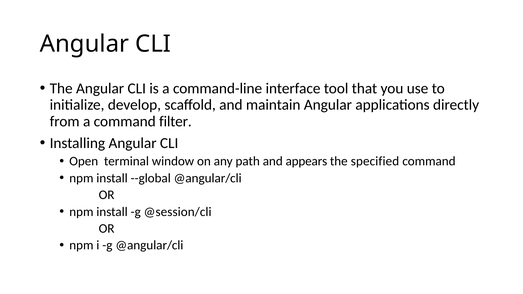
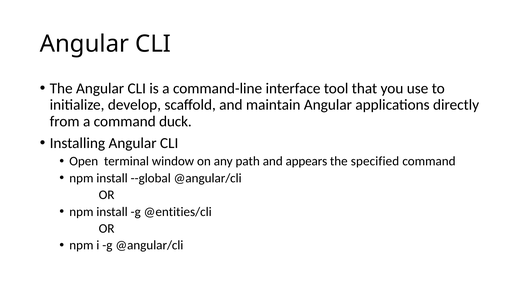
filter: filter -> duck (175, 121)
@session/cli: @session/cli -> @entities/cli (178, 212)
